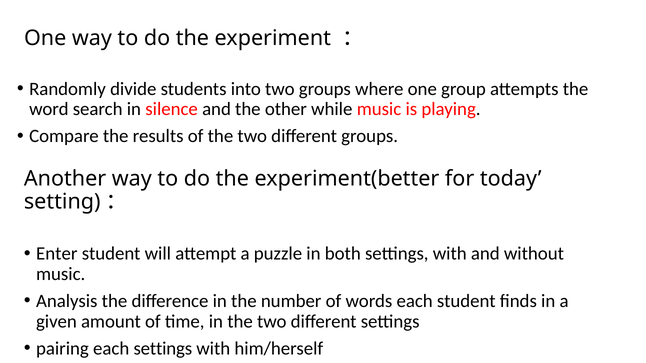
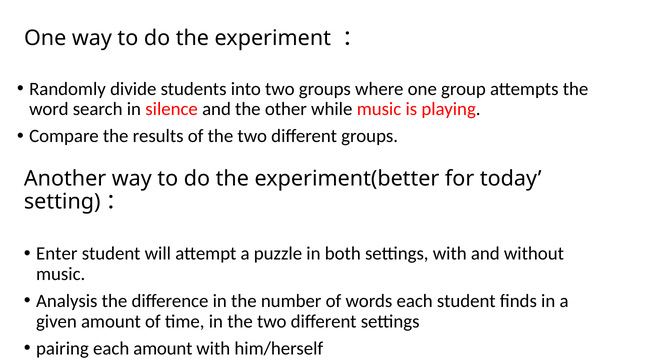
each settings: settings -> amount (163, 349)
